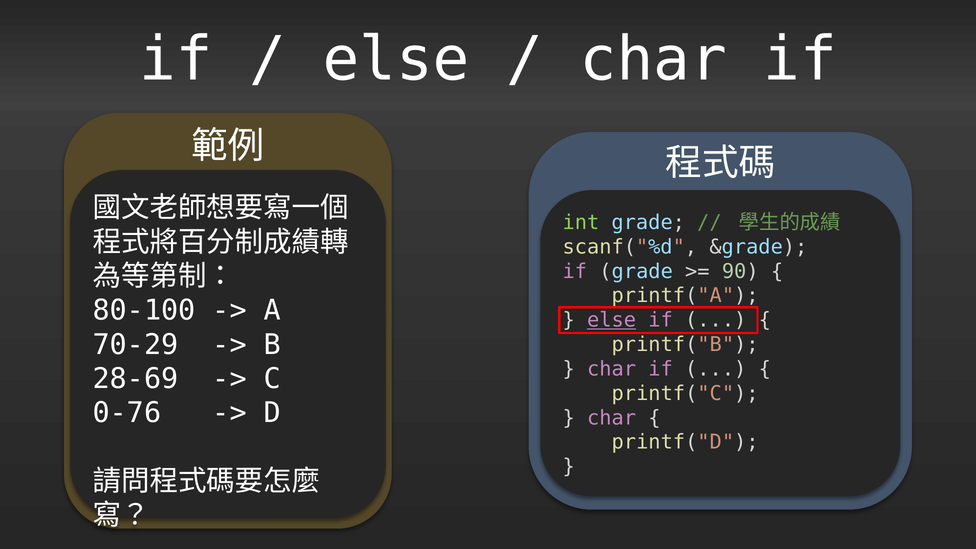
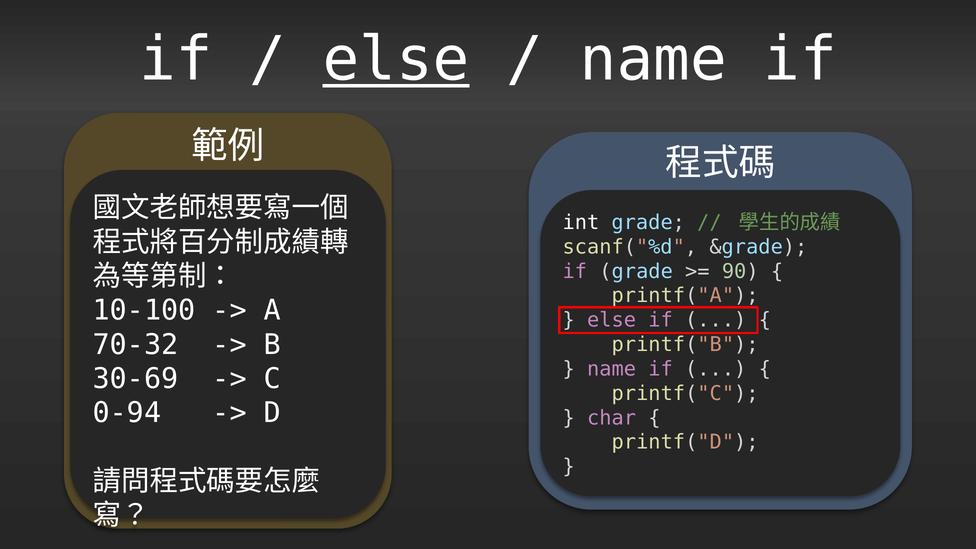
else underline: none -> present (396, 60)
char: char -> name (653, 60)
int colour: light green -> white (581, 223)
80-100: 80-100 -> 10-100 (144, 311)
else underline: present -> none (612, 320)
70-29: 70-29 -> 70-32 (136, 345)
char: char -> name (612, 369)
28-69: 28-69 -> 30-69 (136, 379)
0-76: 0-76 -> 0-94 (127, 413)
